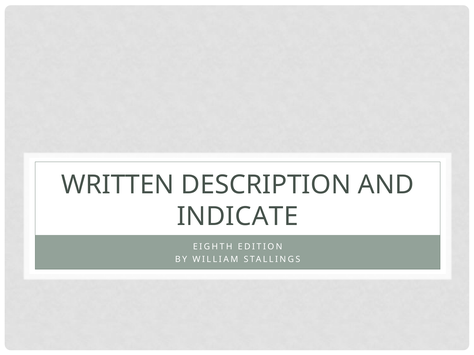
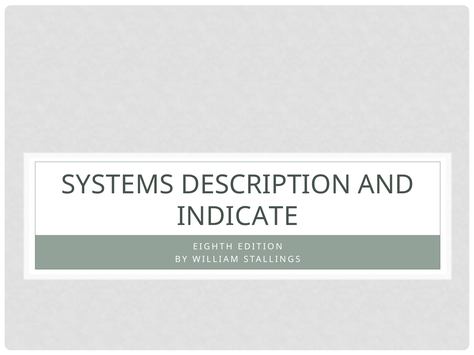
WRITTEN: WRITTEN -> SYSTEMS (118, 185)
